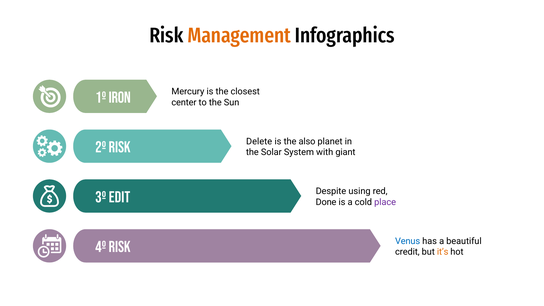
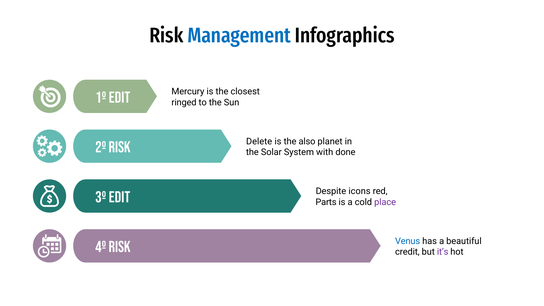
Management colour: orange -> blue (239, 35)
1º iron: iron -> edit (120, 97)
center: center -> ringed (184, 102)
giant: giant -> done (345, 152)
using: using -> icons (359, 191)
Done: Done -> Parts (326, 202)
it’s colour: orange -> purple (443, 252)
